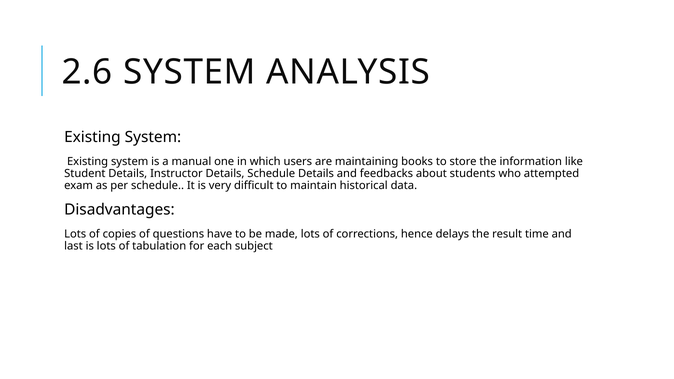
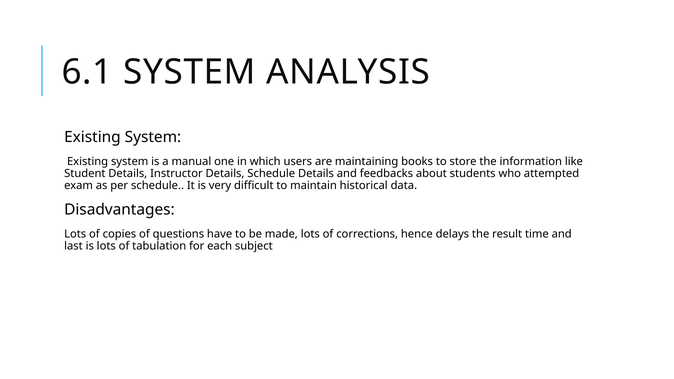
2.6: 2.6 -> 6.1 (87, 72)
